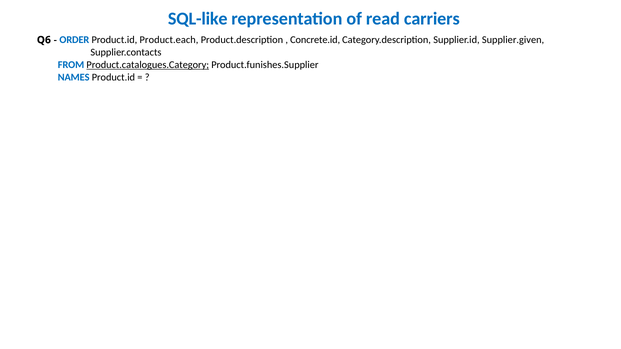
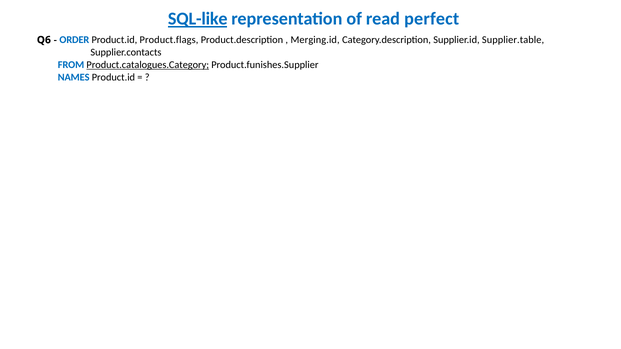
SQL-like underline: none -> present (198, 19)
carriers: carriers -> perfect (432, 19)
Product.each: Product.each -> Product.flags (169, 40)
Concrete.id: Concrete.id -> Merging.id (315, 40)
Supplier.given: Supplier.given -> Supplier.table (513, 40)
